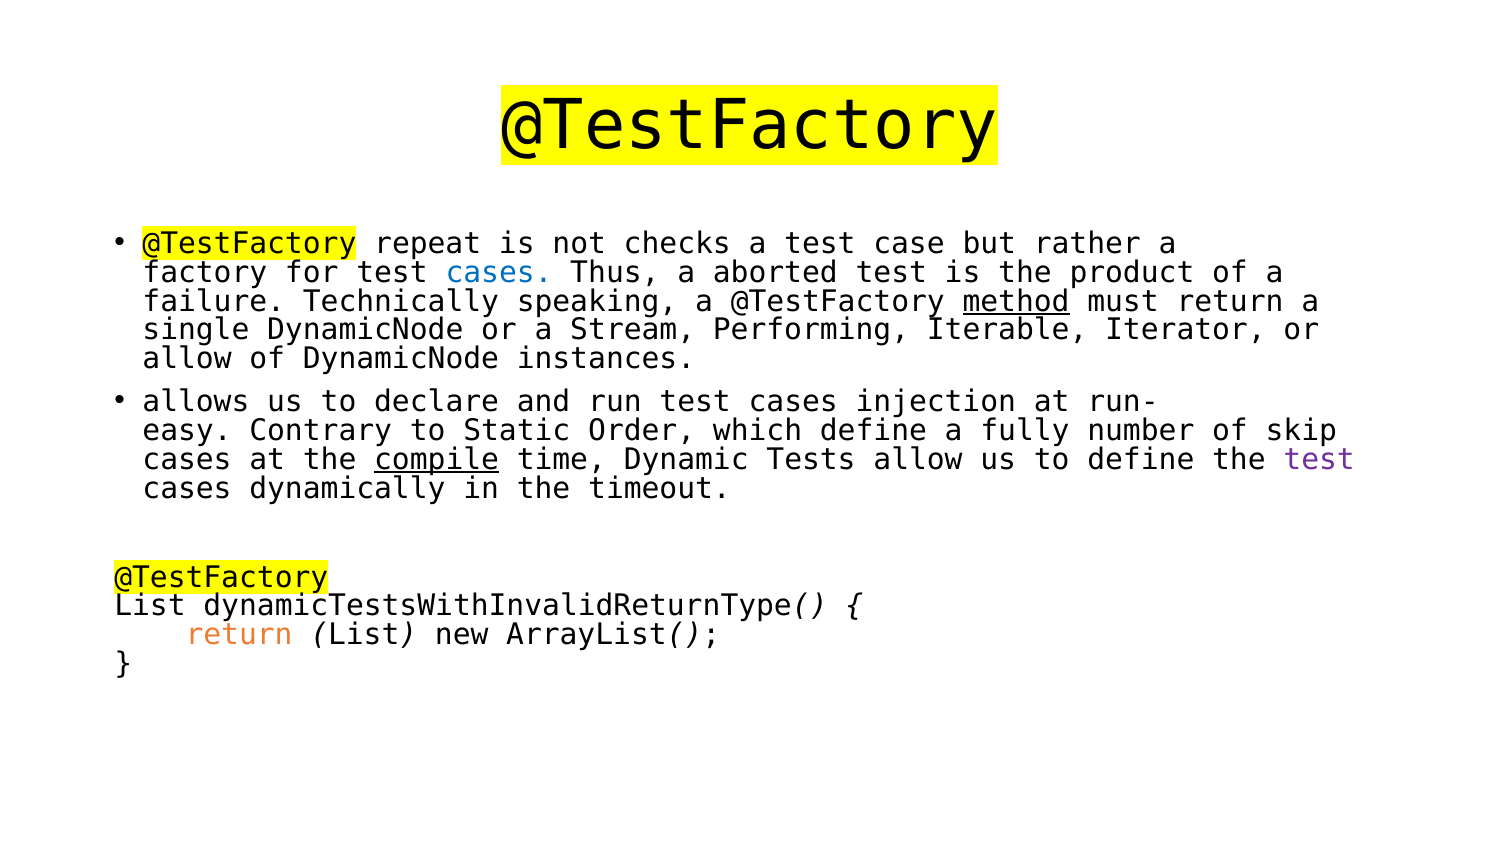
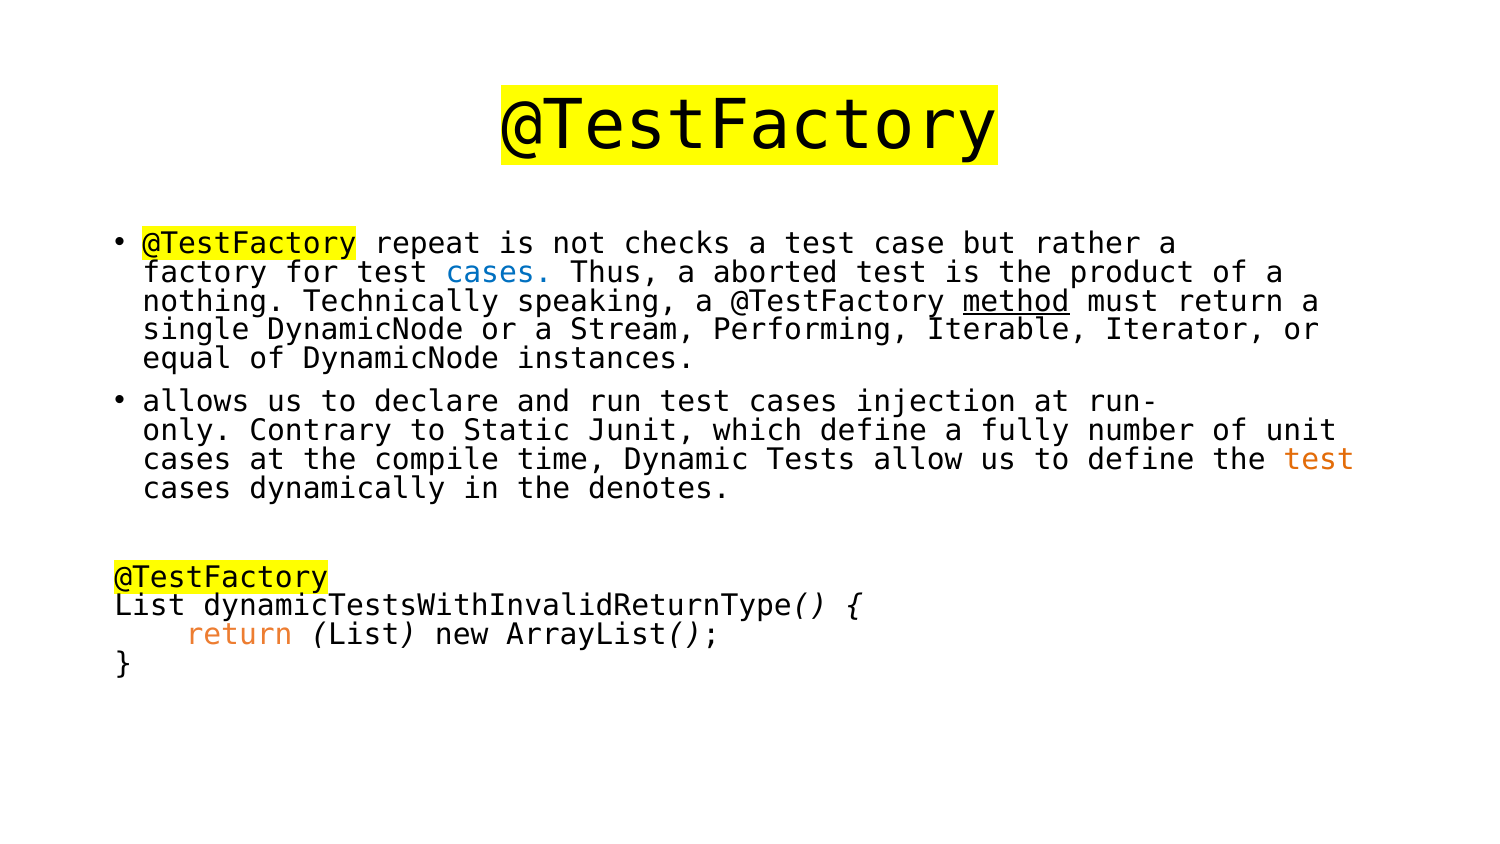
failure: failure -> nothing (214, 301)
allow: allow -> equal (187, 359)
easy: easy -> only (187, 431)
Order: Order -> Junit (642, 431)
skip: skip -> unit (1301, 431)
compile underline: present -> none (437, 459)
test colour: purple -> orange (1319, 459)
timeout: timeout -> denotes (659, 488)
